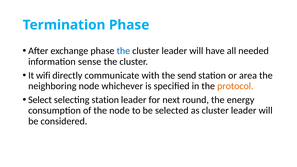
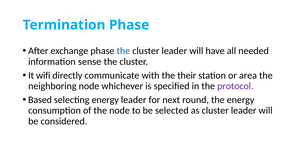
send: send -> their (187, 75)
protocol colour: orange -> purple (235, 86)
Select: Select -> Based (40, 100)
selecting station: station -> energy (105, 100)
